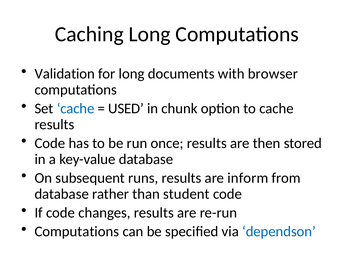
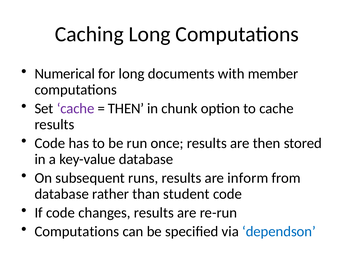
Validation: Validation -> Numerical (65, 74)
browser: browser -> member (273, 74)
cache colour: blue -> purple (76, 108)
USED: USED -> THEN (126, 108)
